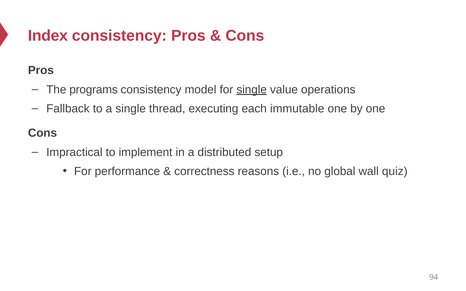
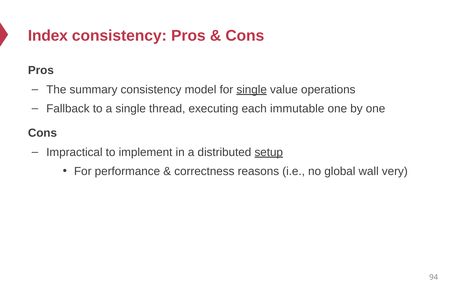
programs: programs -> summary (93, 90)
setup underline: none -> present (269, 152)
quiz: quiz -> very (395, 171)
